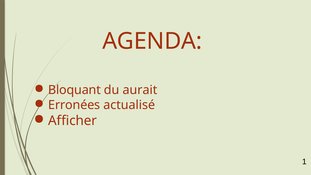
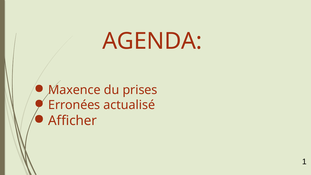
Bloquant: Bloquant -> Maxence (74, 90)
aurait: aurait -> prises (140, 90)
